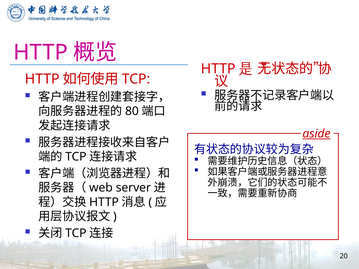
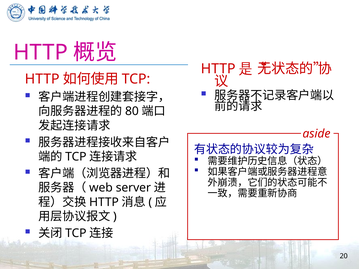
aside underline: present -> none (316, 134)
